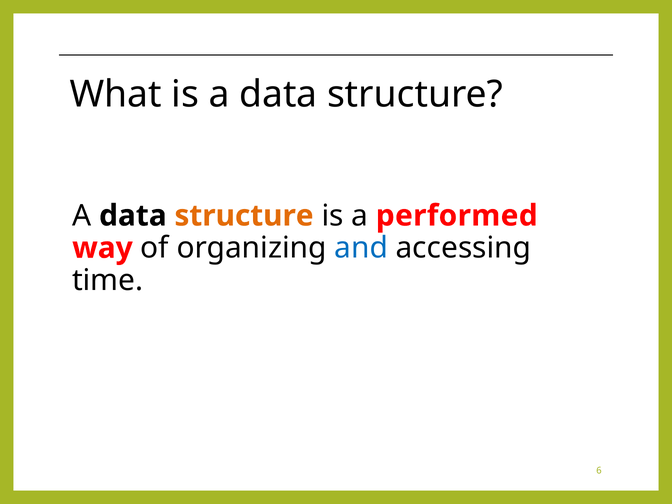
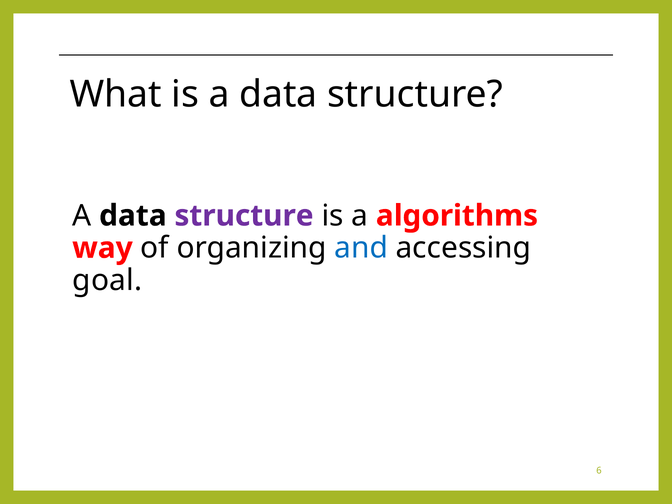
structure colour: orange -> purple (244, 216)
performed: performed -> algorithms (457, 216)
time: time -> goal (107, 280)
